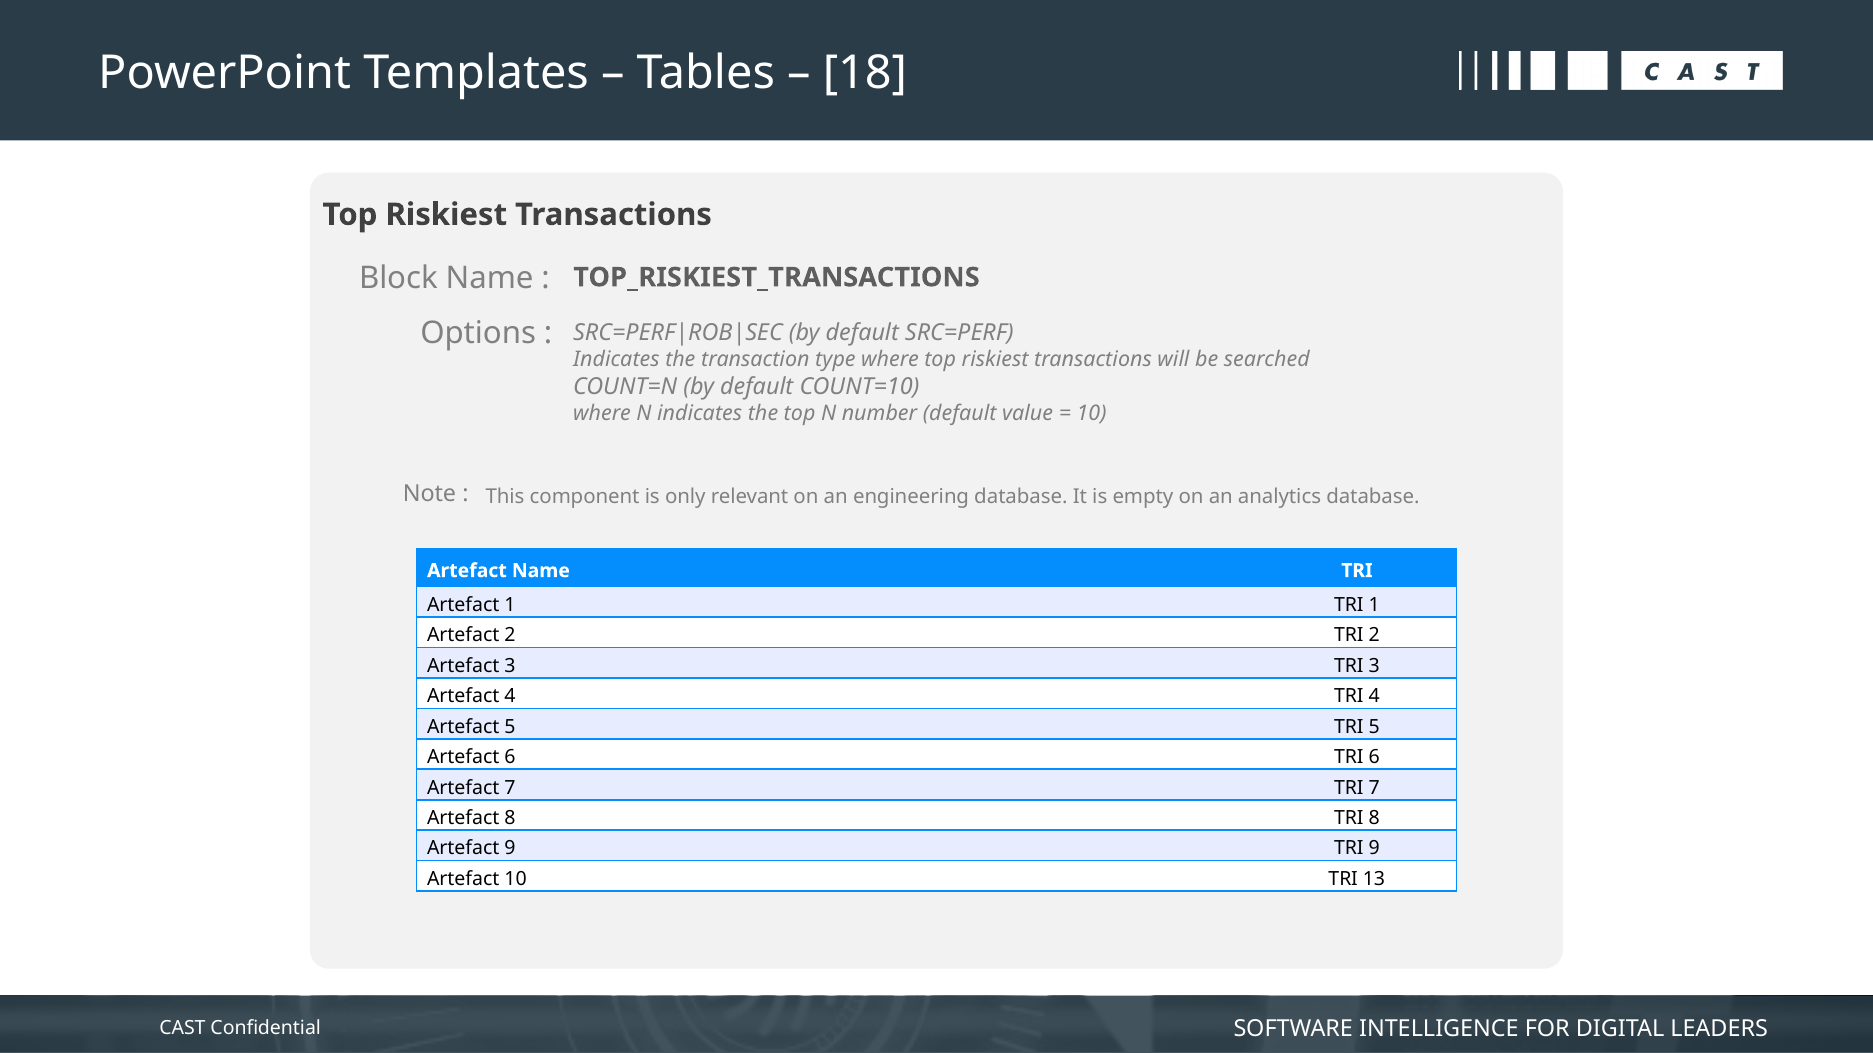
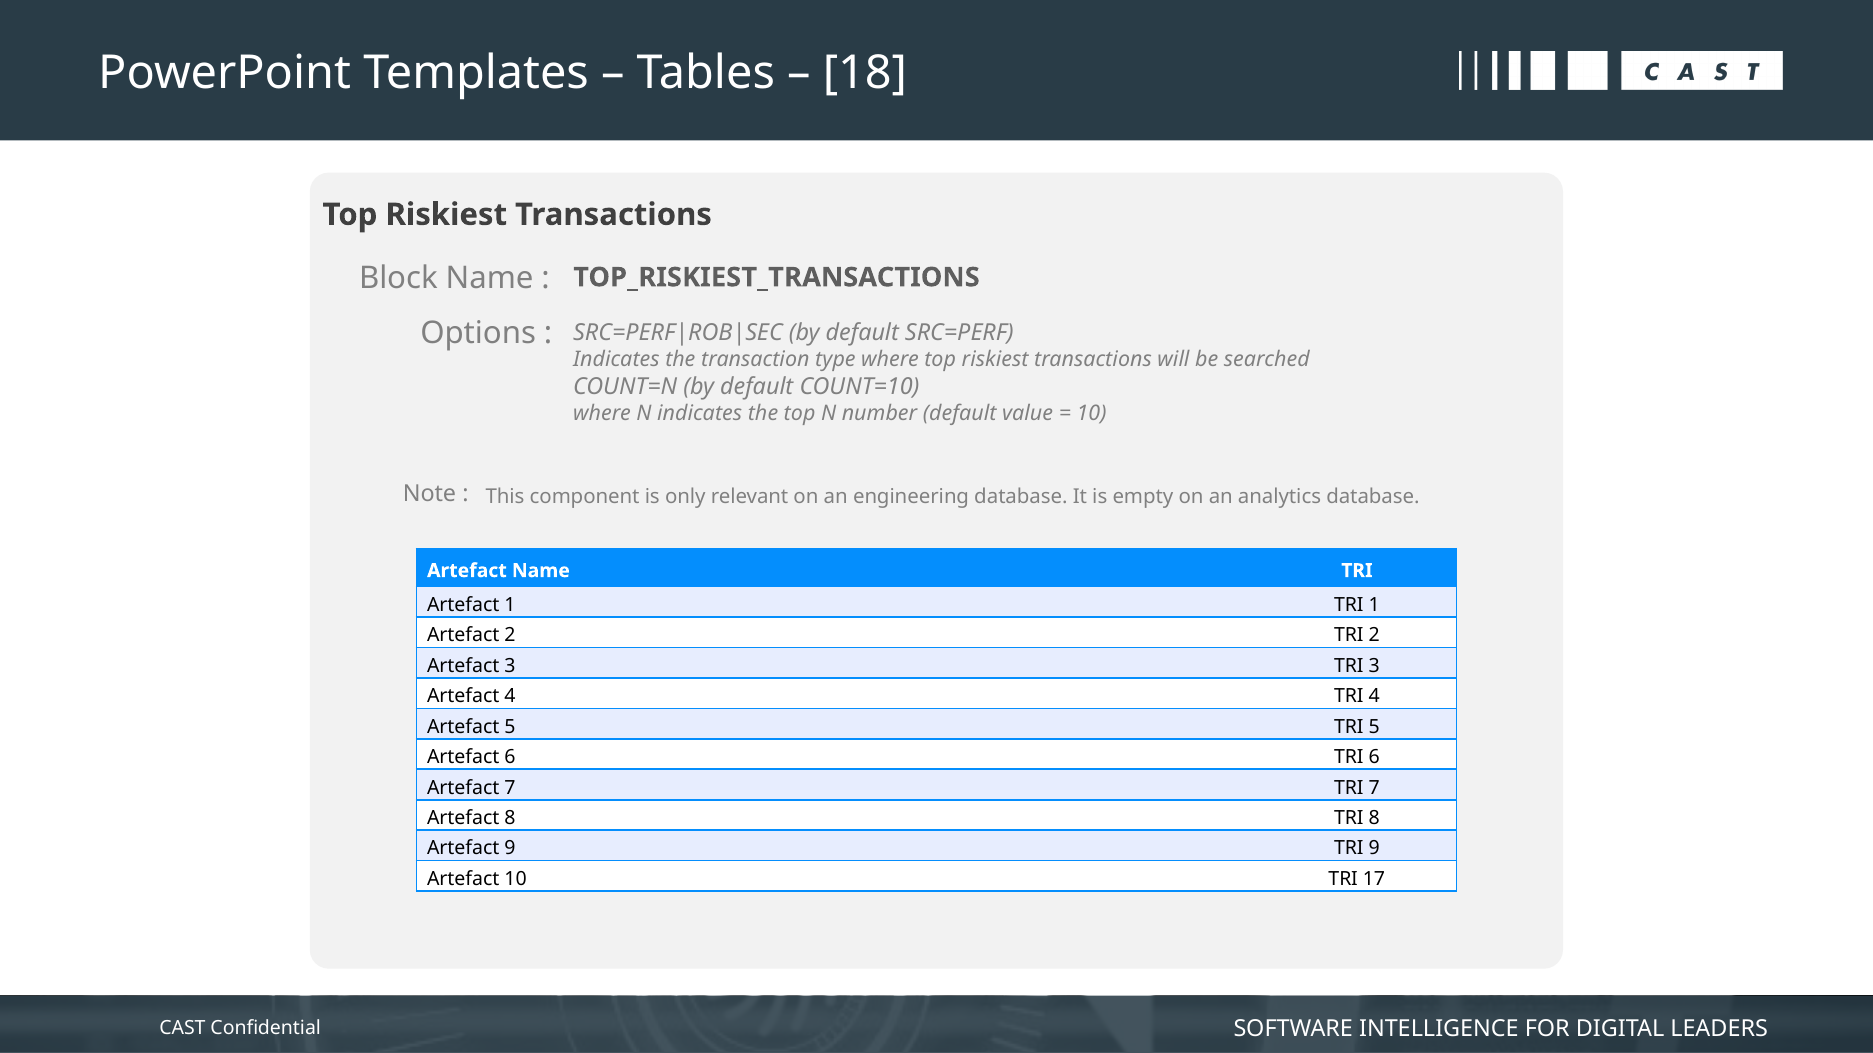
13: 13 -> 17 (1374, 879)
